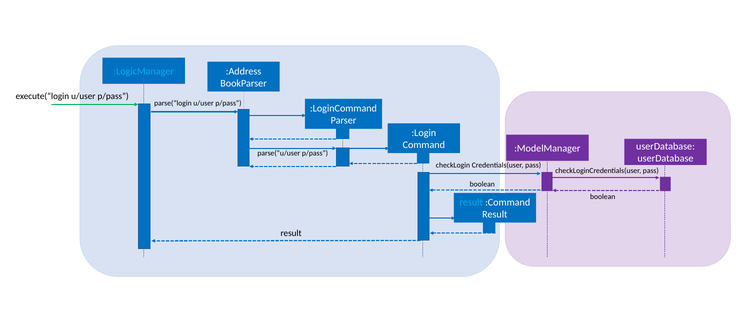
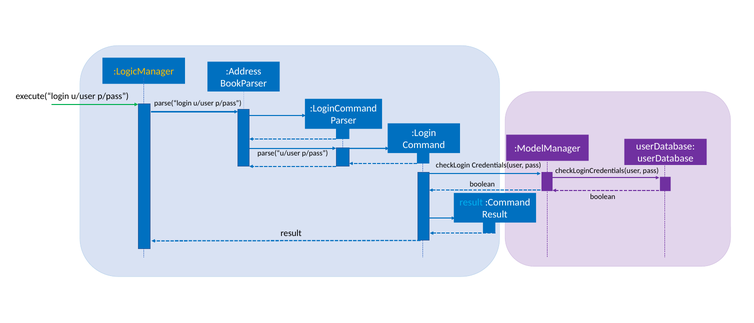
:LogicManager colour: light blue -> yellow (144, 71)
